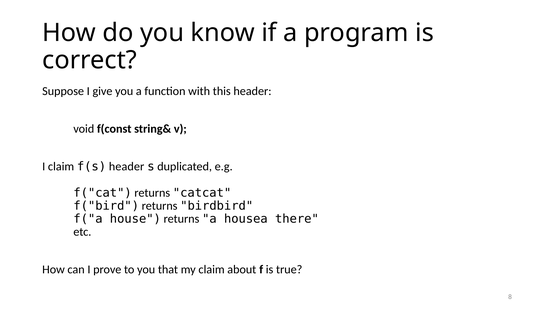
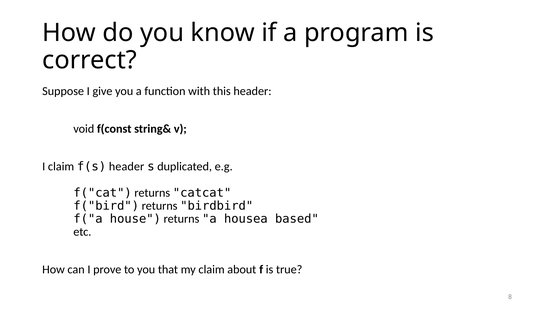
there: there -> based (297, 219)
